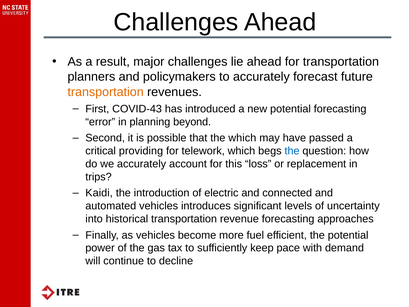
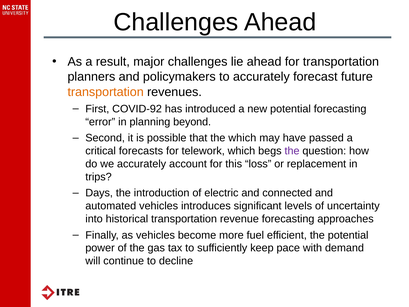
COVID-43: COVID-43 -> COVID-92 (137, 109)
providing: providing -> forecasts (141, 151)
the colour: blue -> purple (292, 151)
Kaidi: Kaidi -> Days (99, 193)
